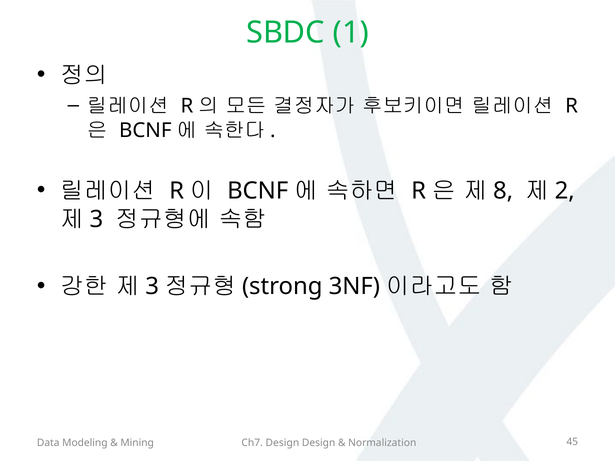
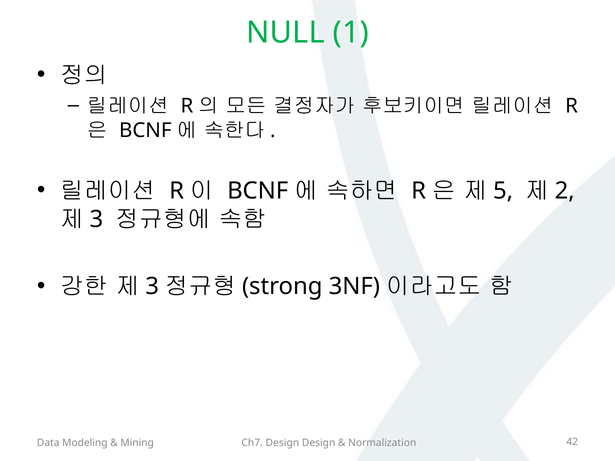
SBDC: SBDC -> NULL (285, 33)
8: 8 -> 5 (503, 191)
45: 45 -> 42 (572, 442)
